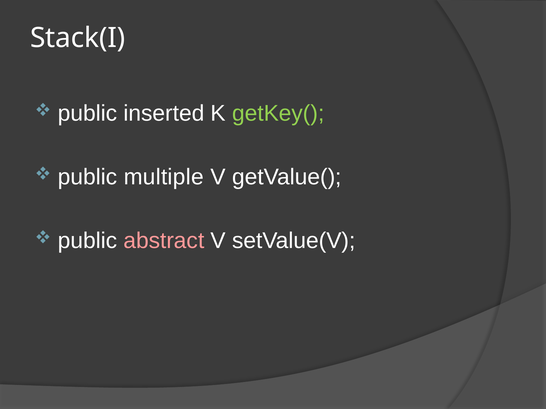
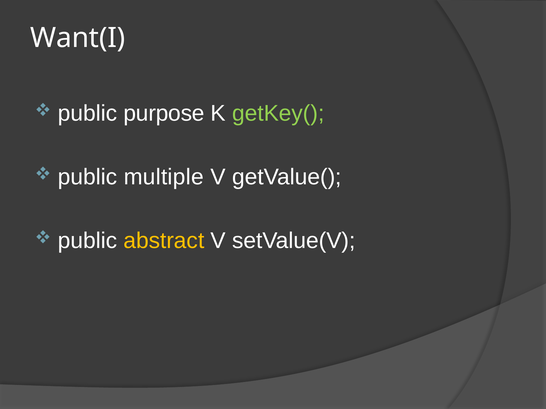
Stack(I: Stack(I -> Want(I (78, 38)
inserted: inserted -> purpose (164, 113)
abstract colour: pink -> yellow (164, 241)
